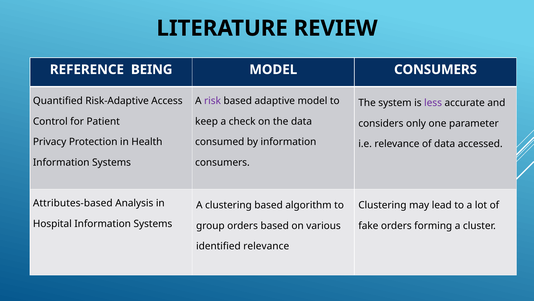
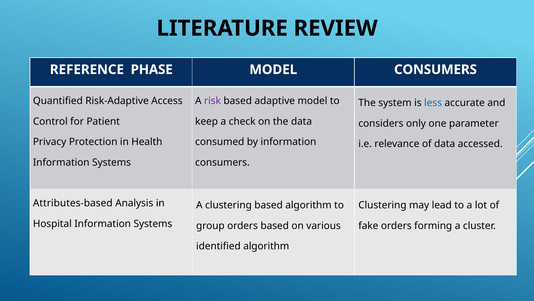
BEING: BEING -> PHASE (152, 69)
less colour: purple -> blue (433, 103)
identified relevance: relevance -> algorithm (266, 246)
